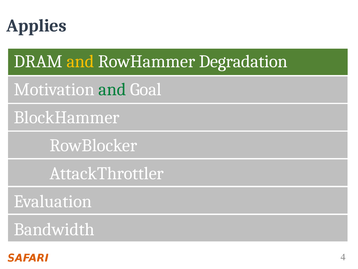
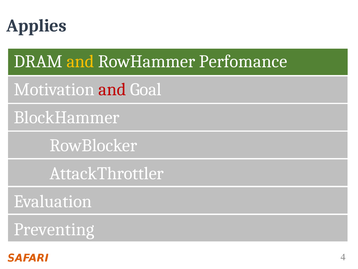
Degradation: Degradation -> Perfomance (243, 61)
and colour: green -> red (112, 89)
Bandwidth: Bandwidth -> Preventing (54, 229)
